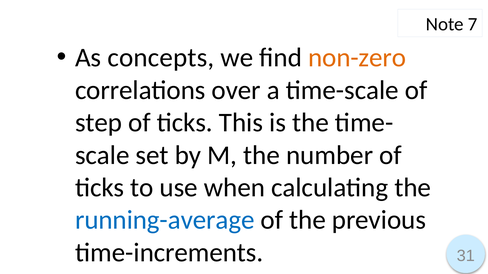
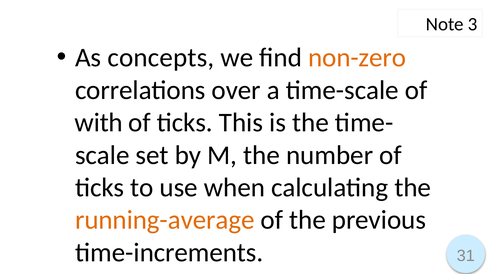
7: 7 -> 3 (473, 24)
step: step -> with (99, 123)
running-average colour: blue -> orange (165, 220)
